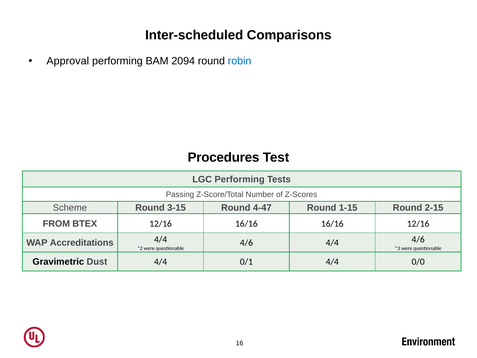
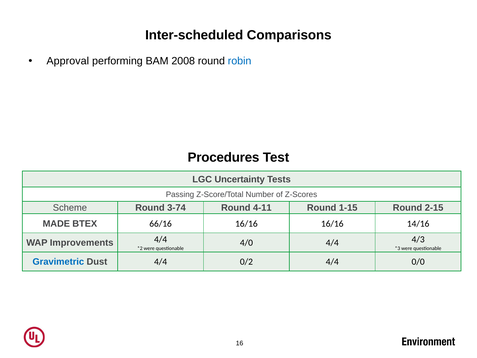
2094: 2094 -> 2008 (183, 61)
LGC Performing: Performing -> Uncertainty (240, 179)
3-15: 3-15 -> 3-74 (176, 208)
4-47: 4-47 -> 4-11 (262, 208)
FROM: FROM -> MADE (56, 224)
BTEX 12/16: 12/16 -> 66/16 (161, 223)
16/16 12/16: 12/16 -> 14/16 (418, 223)
Accreditations: Accreditations -> Improvements (82, 243)
4/6: 4/6 -> 4/0 (246, 243)
4/4 4/6: 4/6 -> 4/3 (418, 239)
Gravimetric colour: black -> blue (58, 262)
0/1: 0/1 -> 0/2 (246, 262)
